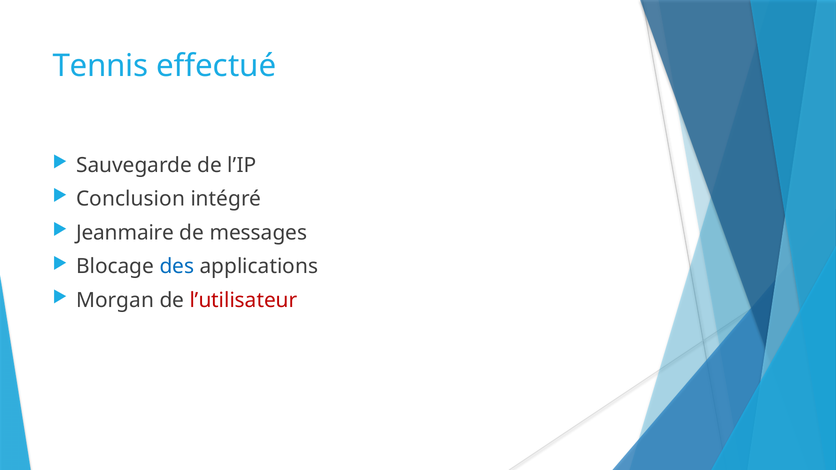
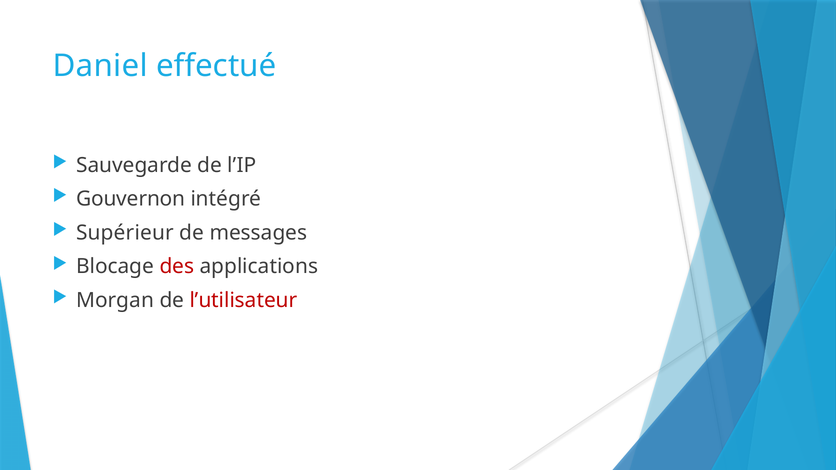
Tennis: Tennis -> Daniel (100, 66)
Conclusion: Conclusion -> Gouvernon (131, 199)
Jeanmaire: Jeanmaire -> Supérieur (125, 233)
des colour: blue -> red (177, 267)
